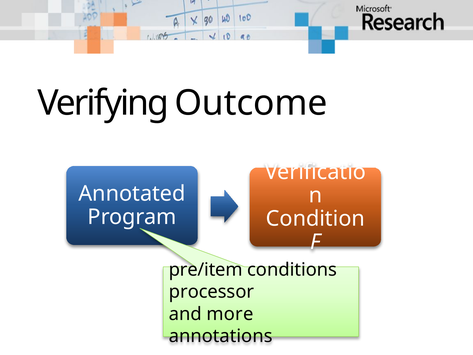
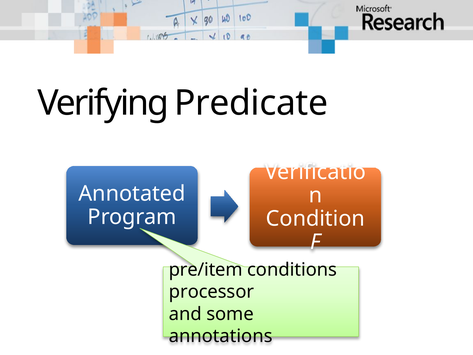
Outcome: Outcome -> Predicate (251, 103)
more: more -> some (230, 314)
